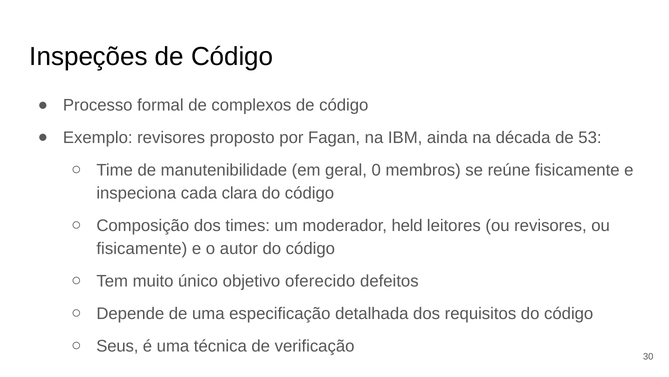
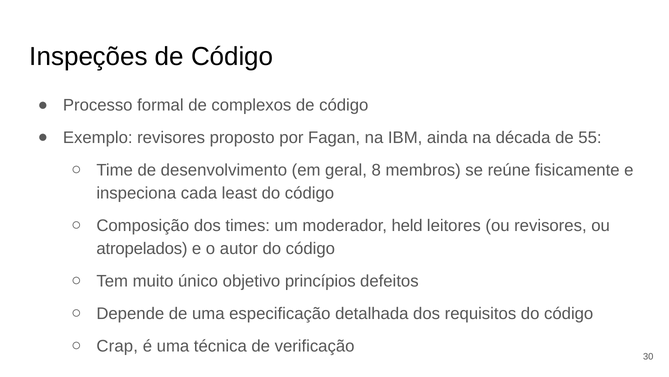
53: 53 -> 55 (590, 138)
manutenibilidade: manutenibilidade -> desenvolvimento (224, 170)
0: 0 -> 8 (376, 170)
clara: clara -> least (239, 193)
fisicamente: fisicamente -> atropelados (142, 248)
oferecido: oferecido -> princípios (320, 281)
Seus: Seus -> Crap (117, 346)
